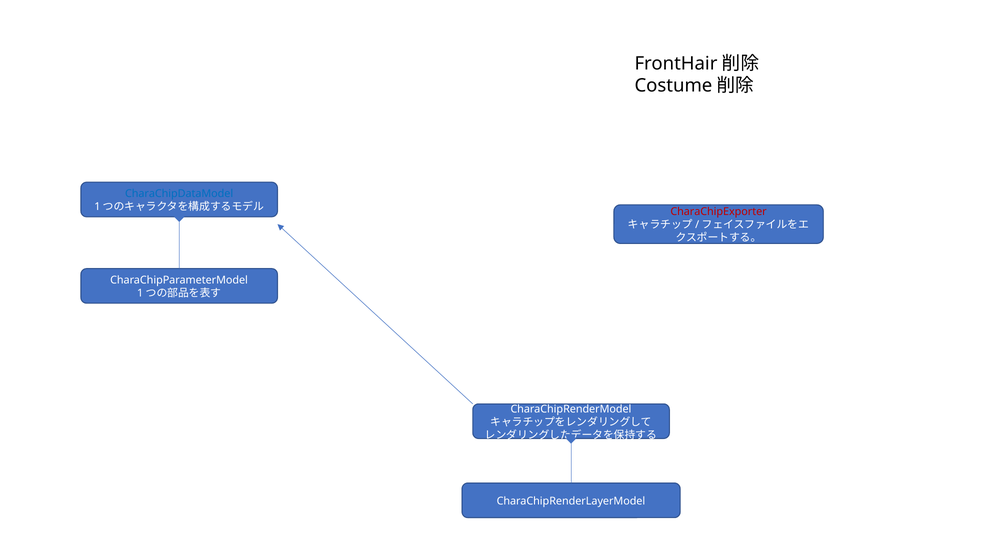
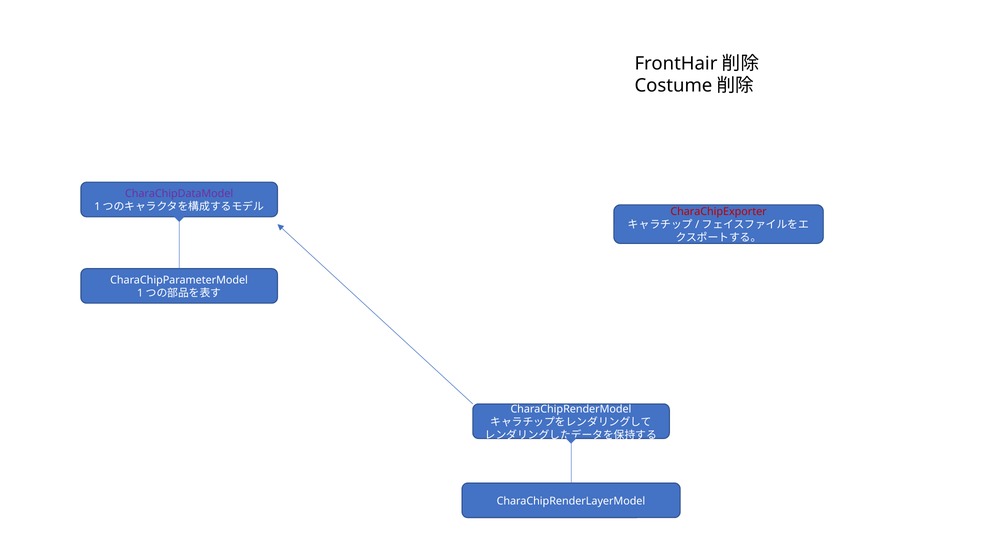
CharaChipDataModel colour: blue -> purple (179, 194)
